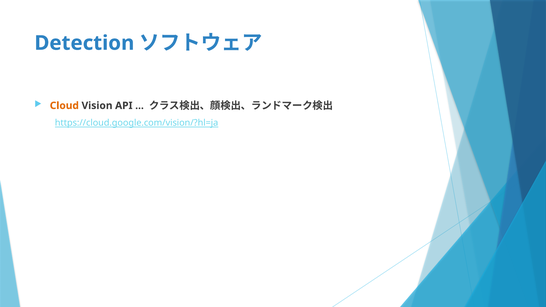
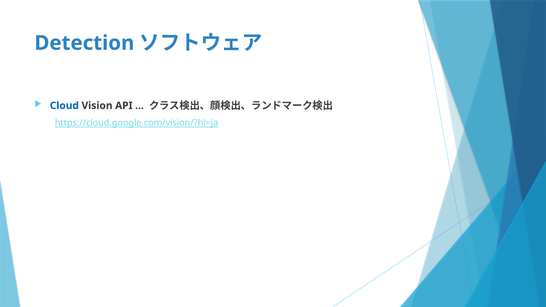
Cloud colour: orange -> blue (64, 106)
